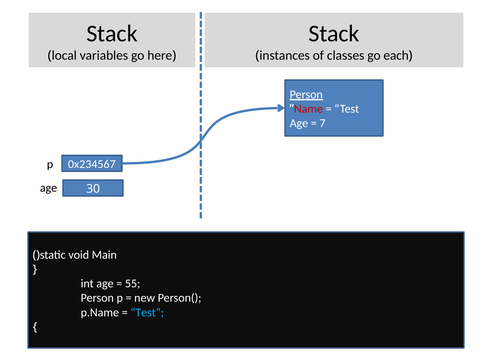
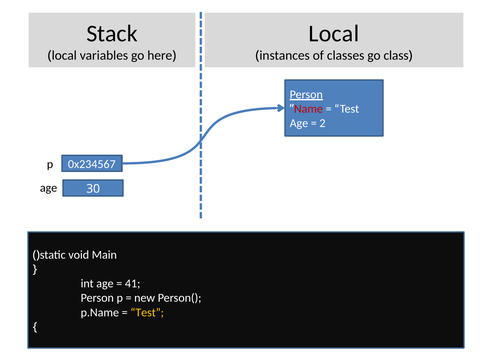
Stack: Stack -> Local (334, 34)
each: each -> class (396, 55)
7: 7 -> 2 (323, 123)
55: 55 -> 41 (133, 284)
Test colour: light blue -> yellow (147, 312)
